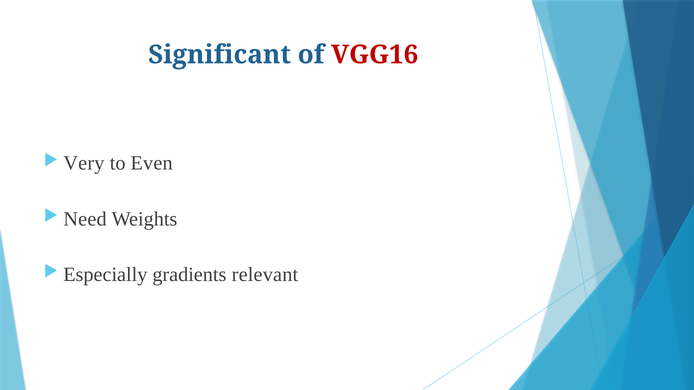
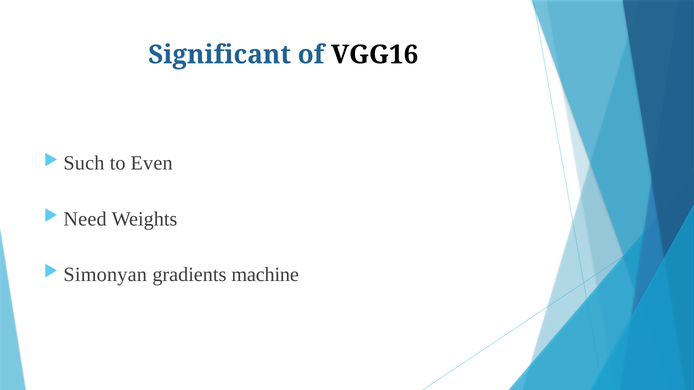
VGG16 colour: red -> black (375, 55)
Very: Very -> Such (84, 163)
Especially: Especially -> Simonyan (105, 275)
relevant: relevant -> machine (265, 275)
